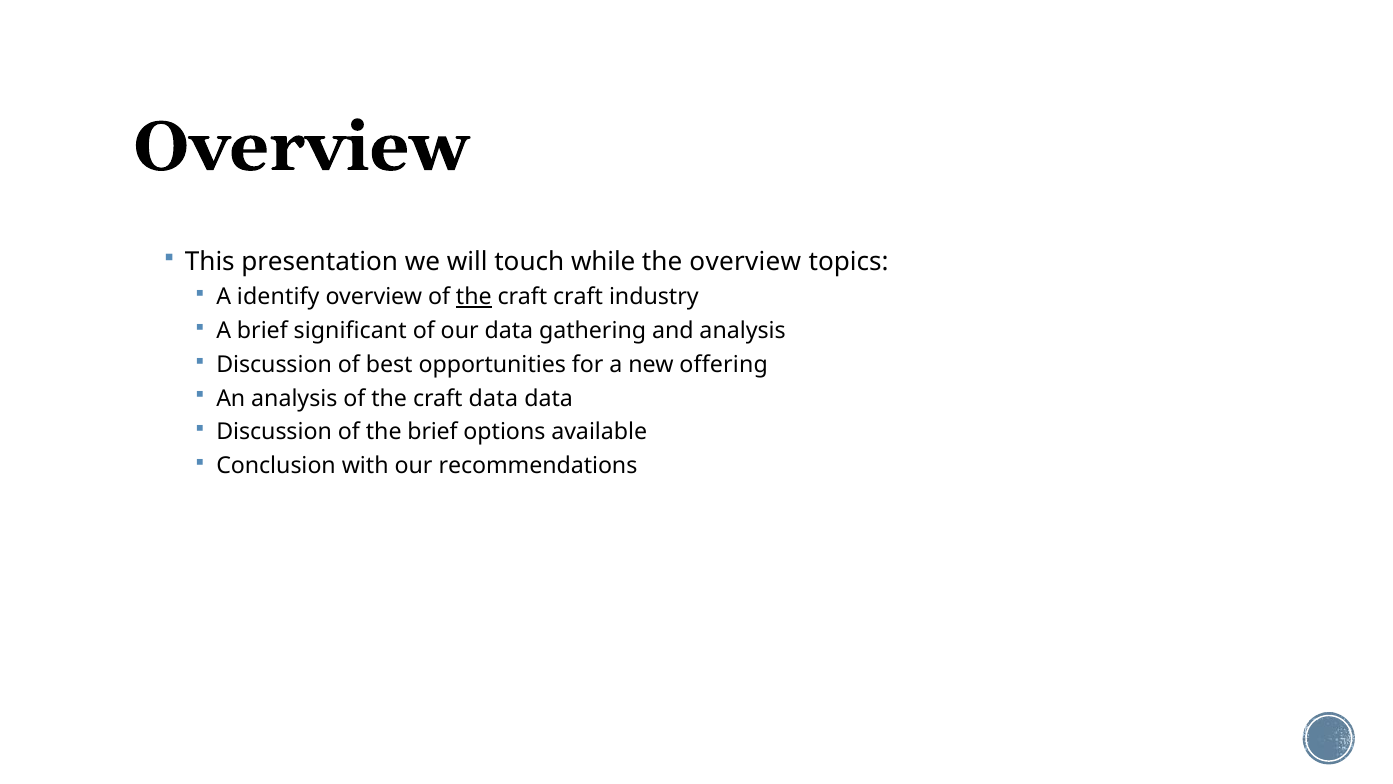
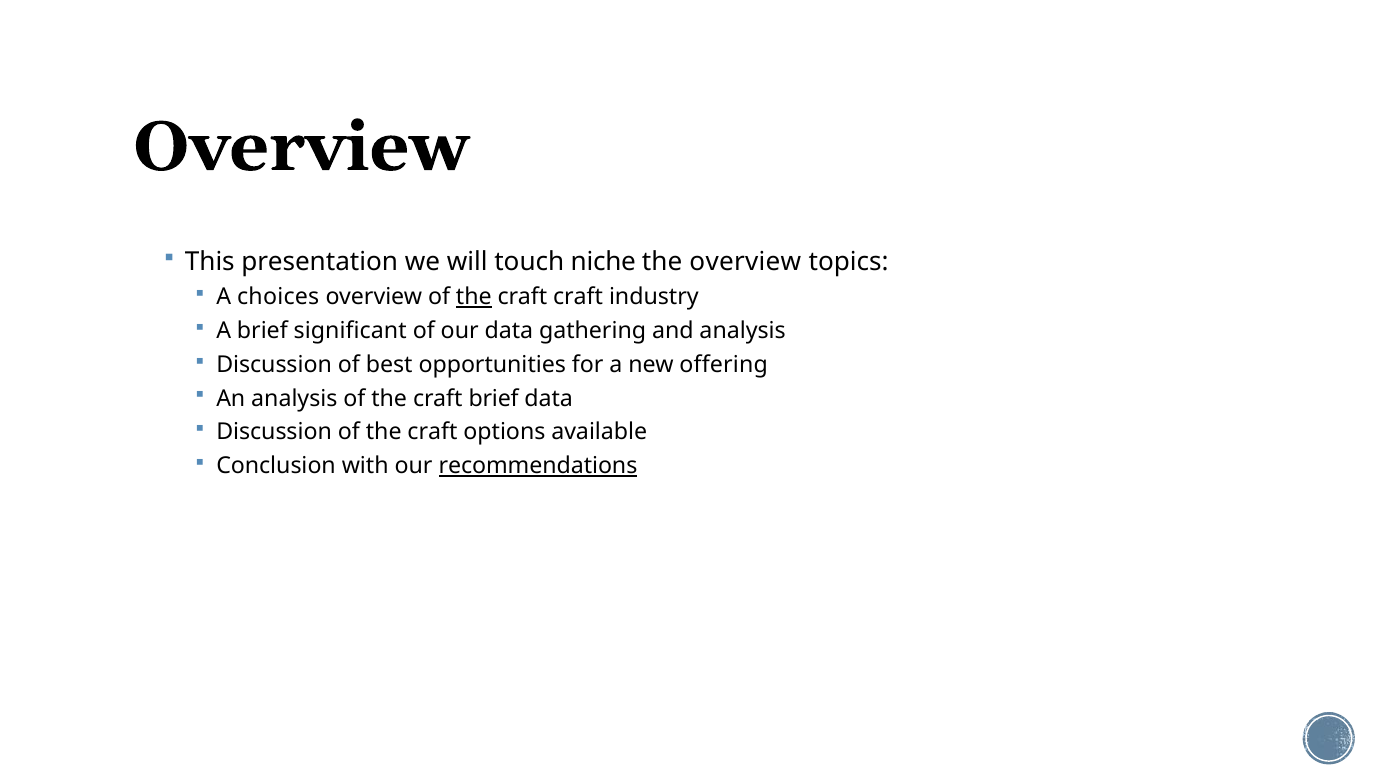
while: while -> niche (603, 262)
identify: identify -> choices (278, 297)
craft data: data -> brief (494, 398)
Discussion of the brief: brief -> craft (432, 432)
recommendations underline: none -> present (538, 466)
